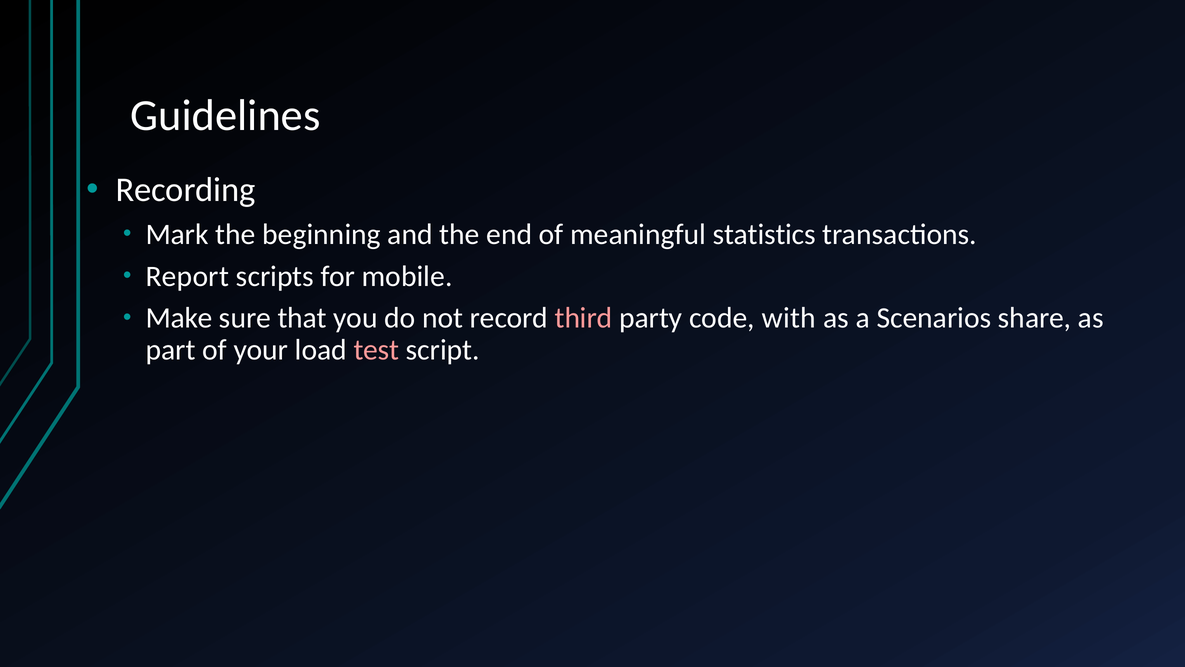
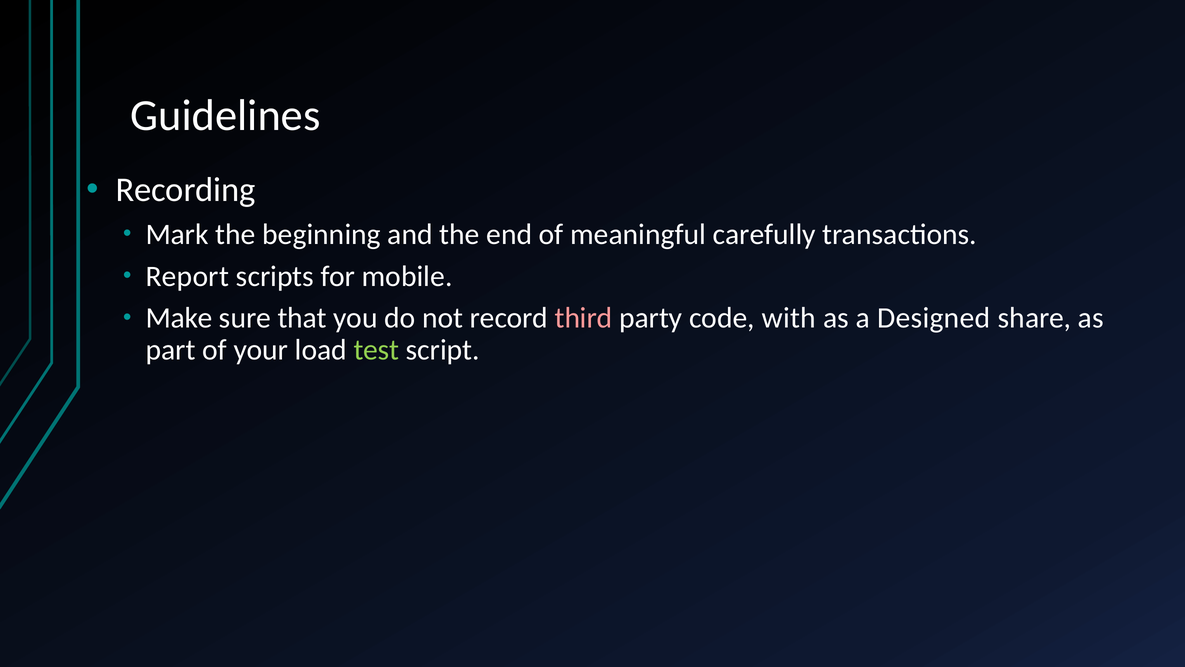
statistics: statistics -> carefully (764, 234)
Scenarios: Scenarios -> Designed (934, 318)
test colour: pink -> light green (376, 350)
